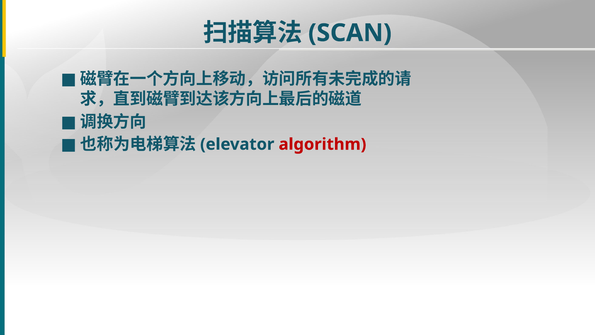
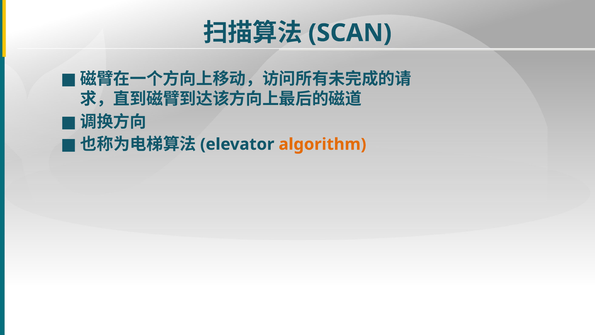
algorithm colour: red -> orange (322, 144)
